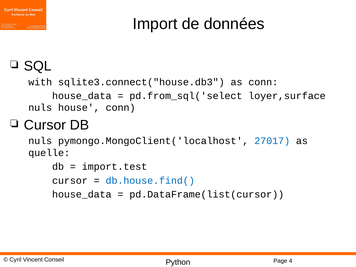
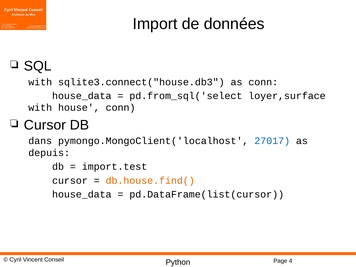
nuls: nuls -> with (40, 108)
nuls: nuls -> dans (40, 141)
quelle: quelle -> depuis (49, 153)
db.house.find( colour: blue -> orange (150, 181)
